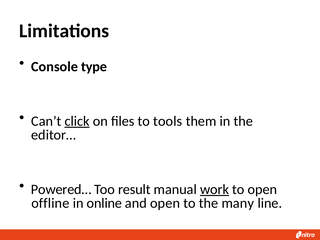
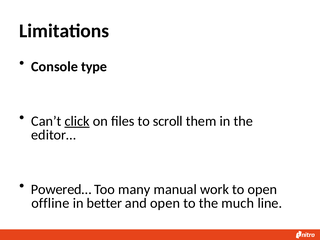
tools: tools -> scroll (168, 121)
result: result -> many (134, 189)
work underline: present -> none (215, 189)
online: online -> better (104, 203)
many: many -> much (238, 203)
